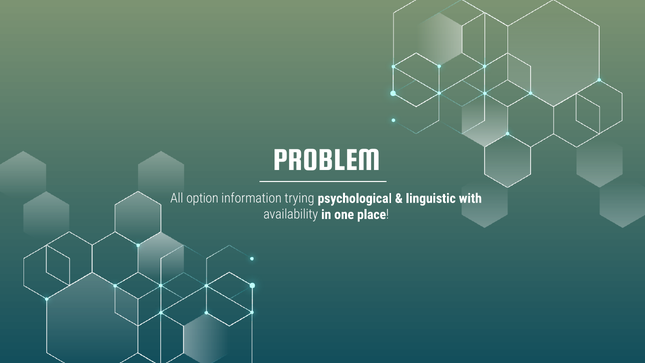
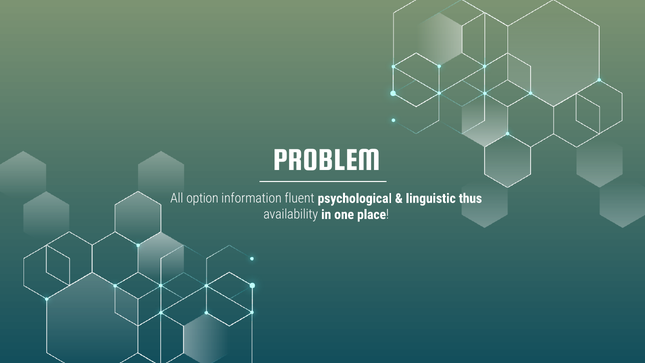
trying: trying -> fluent (300, 198)
with: with -> thus (470, 198)
